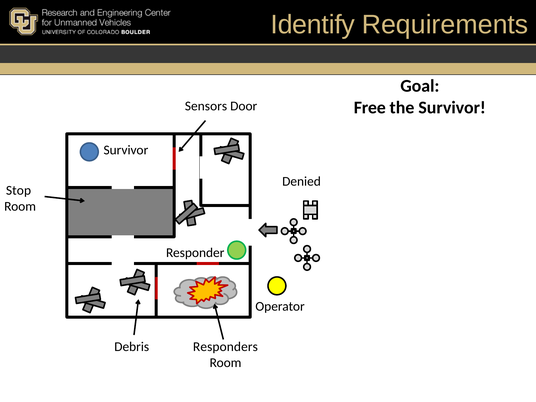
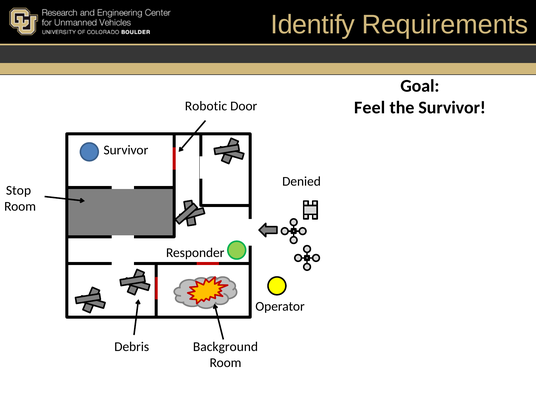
Free: Free -> Feel (370, 108)
Sensors: Sensors -> Robotic (206, 106)
Responders: Responders -> Background (225, 347)
